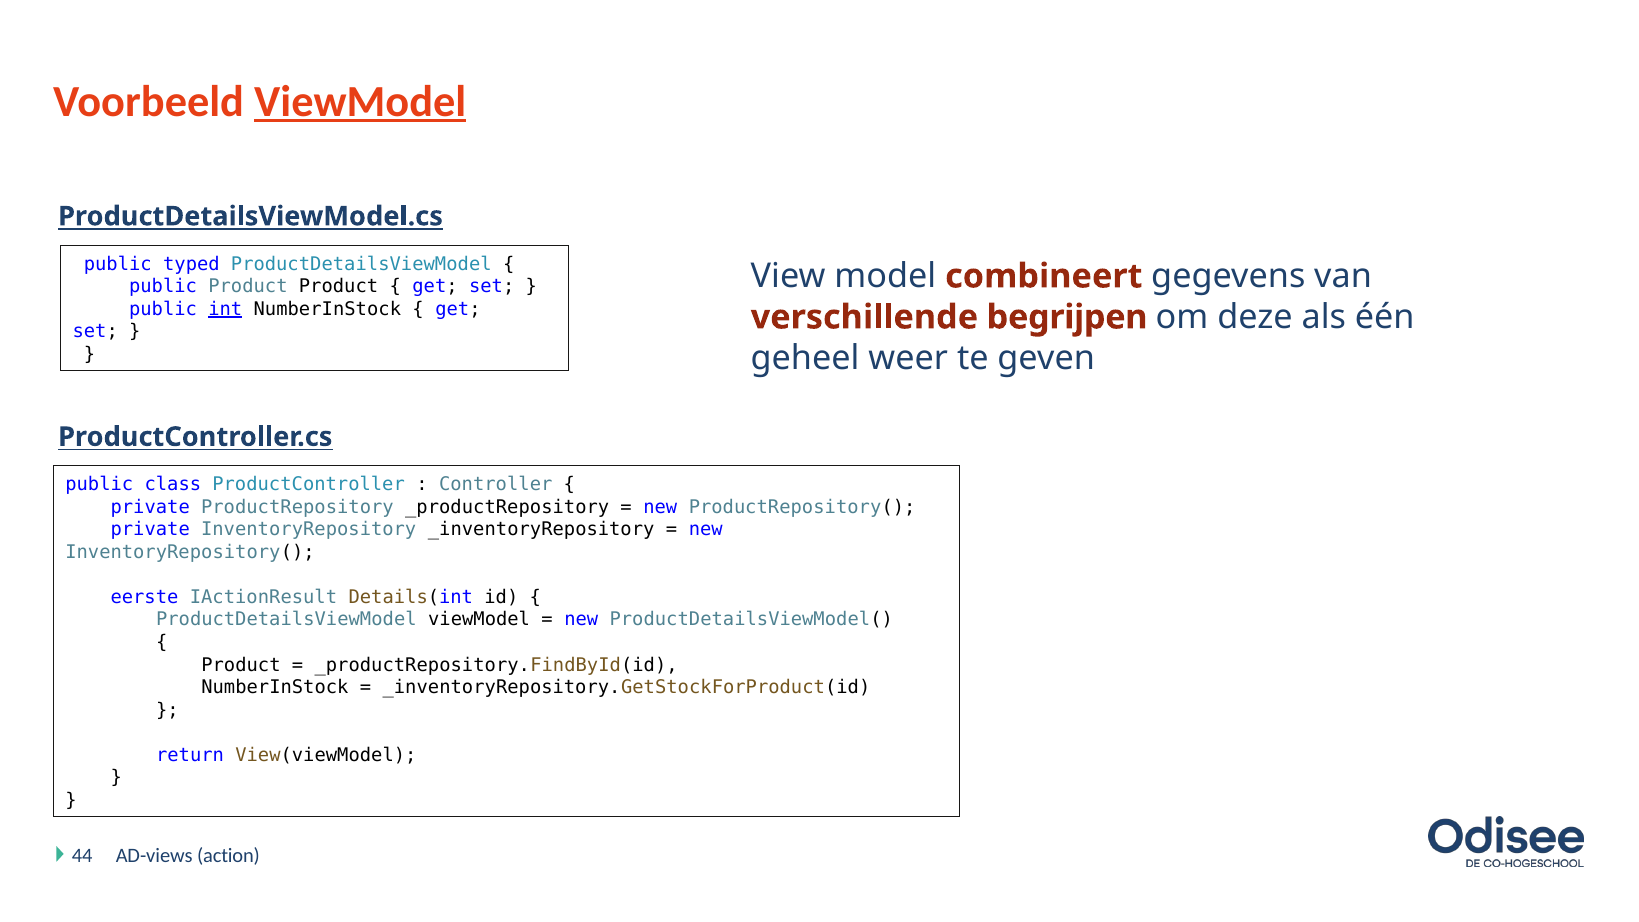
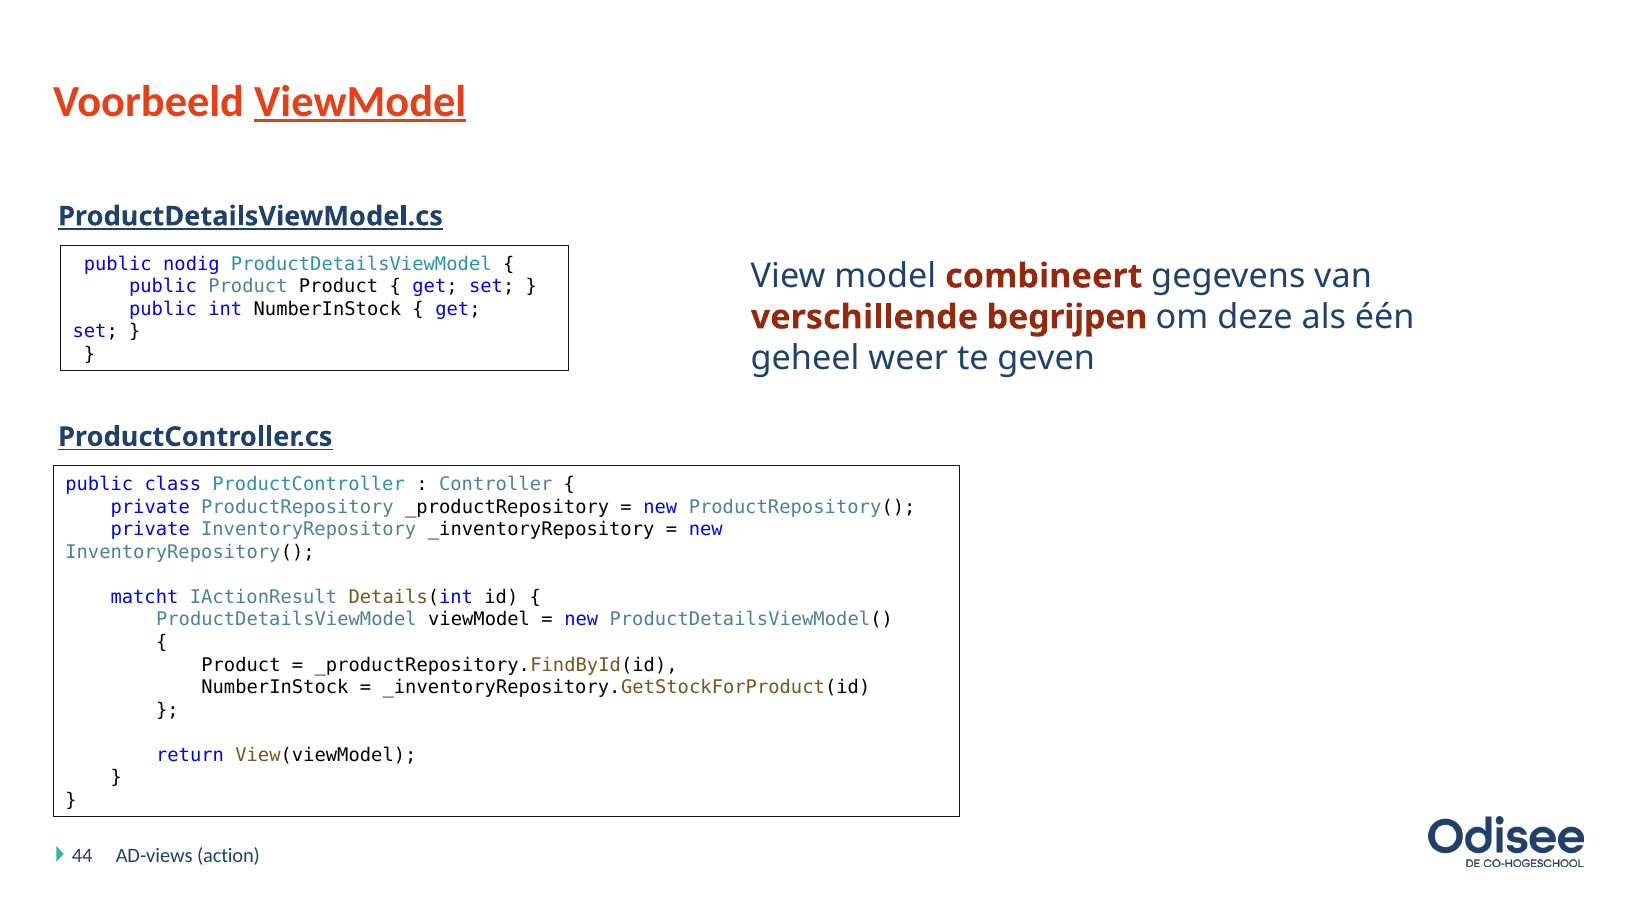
typed: typed -> nodig (191, 264)
int underline: present -> none (225, 309)
eerste: eerste -> matcht (144, 597)
